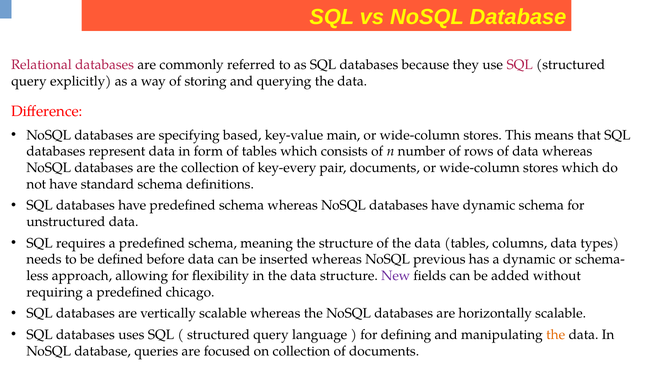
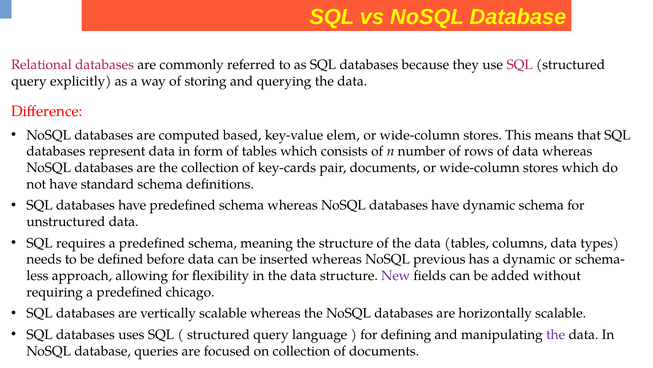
specifying: specifying -> computed (189, 135)
main: main -> elem (343, 135)
key-every: key-every -> key-cards (287, 167)
the colour: orange -> purple (556, 334)
